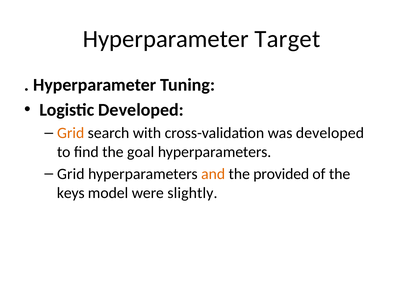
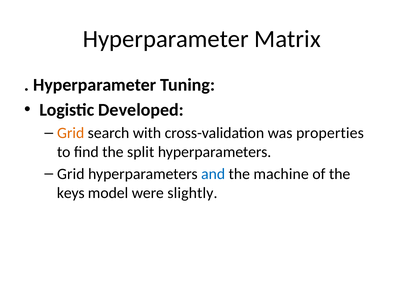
Target: Target -> Matrix (287, 39)
was developed: developed -> properties (330, 133)
goal: goal -> split (141, 152)
and colour: orange -> blue (213, 174)
provided: provided -> machine (281, 174)
